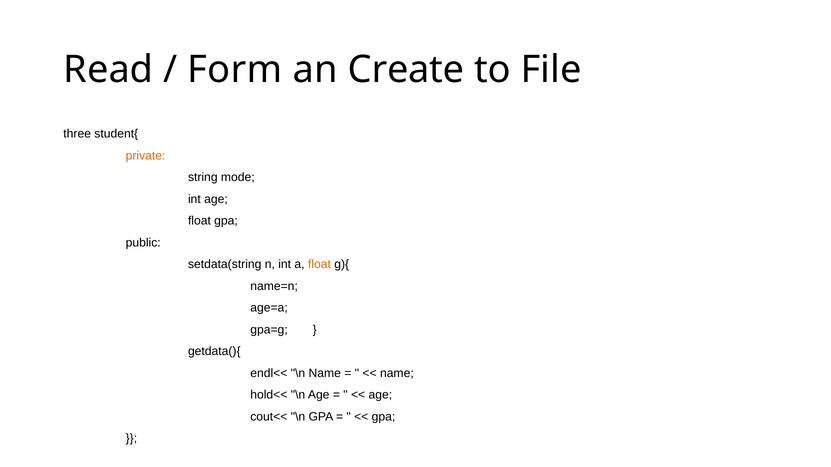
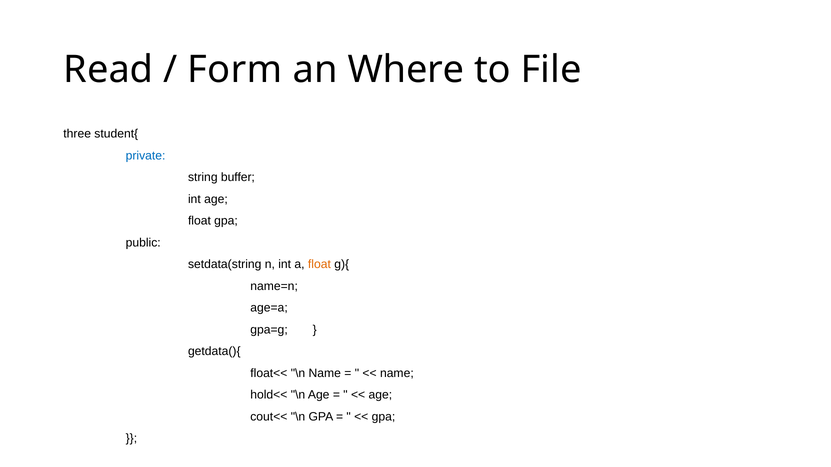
Create: Create -> Where (406, 70)
private colour: orange -> blue (146, 156)
mode: mode -> buffer (238, 178)
endl<<: endl<< -> float<< (269, 373)
